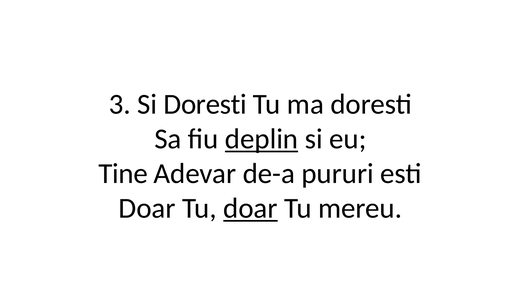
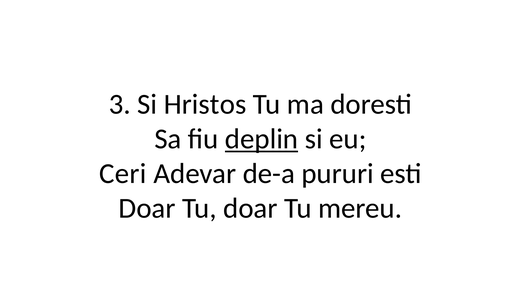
Si Doresti: Doresti -> Hristos (205, 104)
Tine: Tine -> Ceri (123, 174)
doar underline: present -> none (250, 208)
